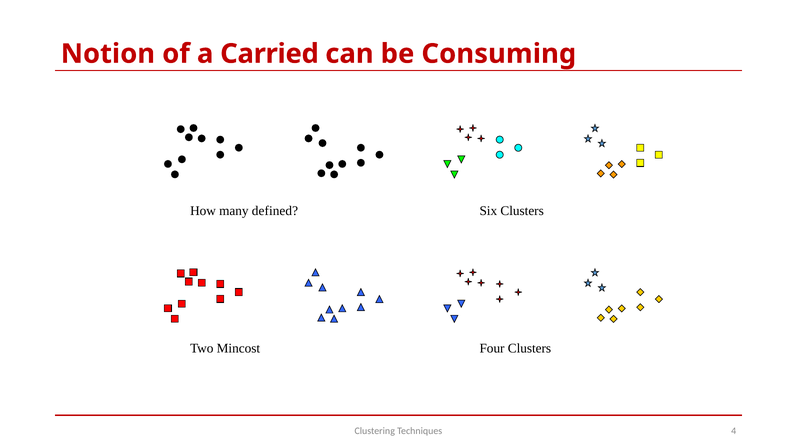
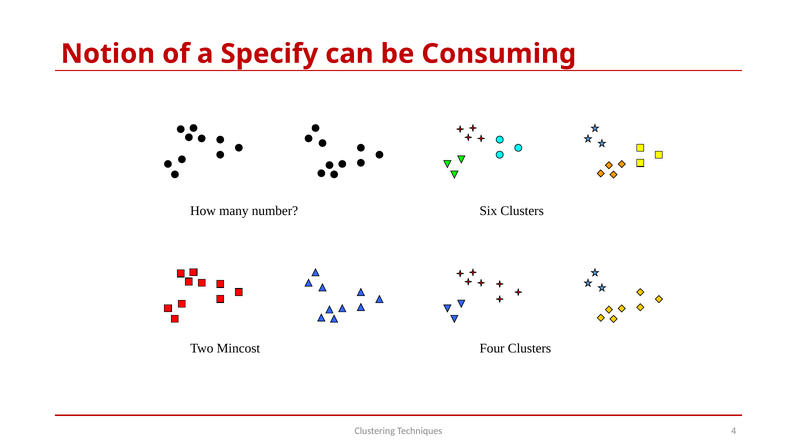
Carried: Carried -> Specify (269, 54)
defined: defined -> number (275, 211)
